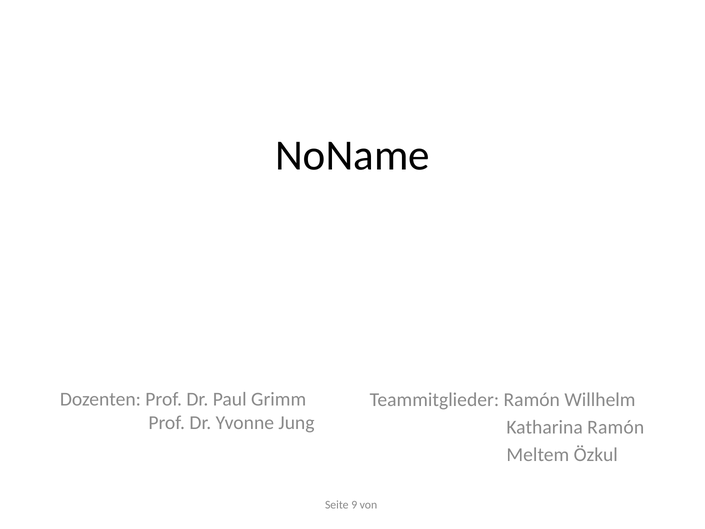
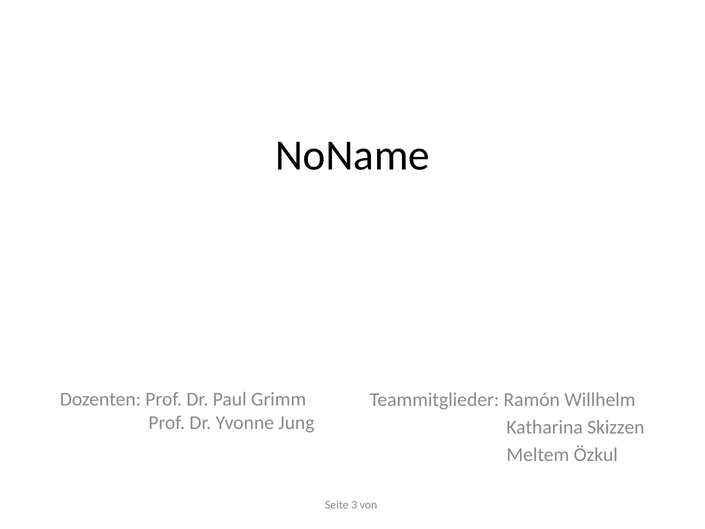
Katharina Ramón: Ramón -> Skizzen (616, 427)
9: 9 -> 3 (354, 505)
